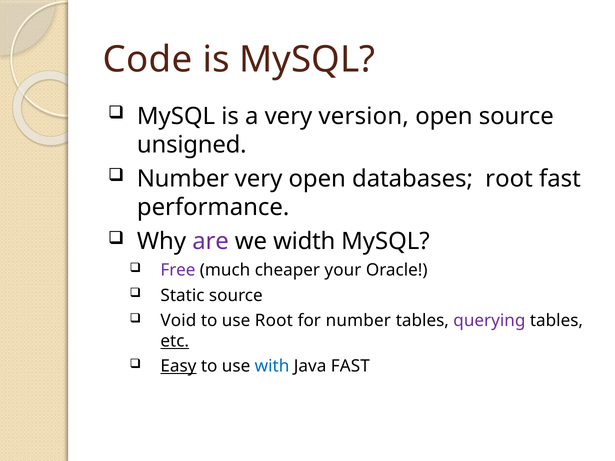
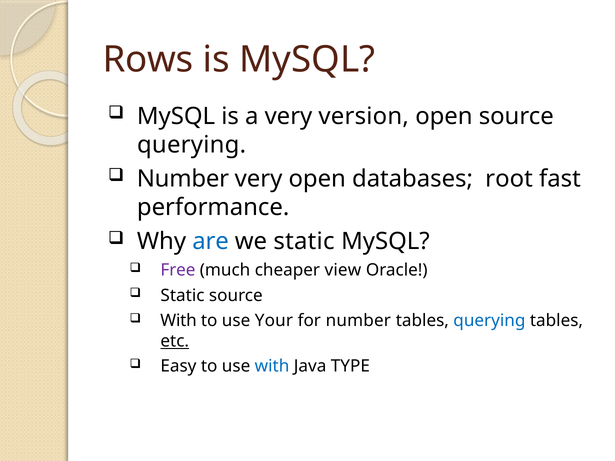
Code: Code -> Rows (148, 59)
unsigned: unsigned -> querying (192, 145)
are colour: purple -> blue (211, 242)
we width: width -> static (304, 242)
your: your -> view (343, 270)
Void: Void -> With (179, 321)
use Root: Root -> Your (274, 321)
querying colour: purple -> blue (489, 321)
Easy underline: present -> none (178, 367)
Java FAST: FAST -> TYPE (350, 367)
